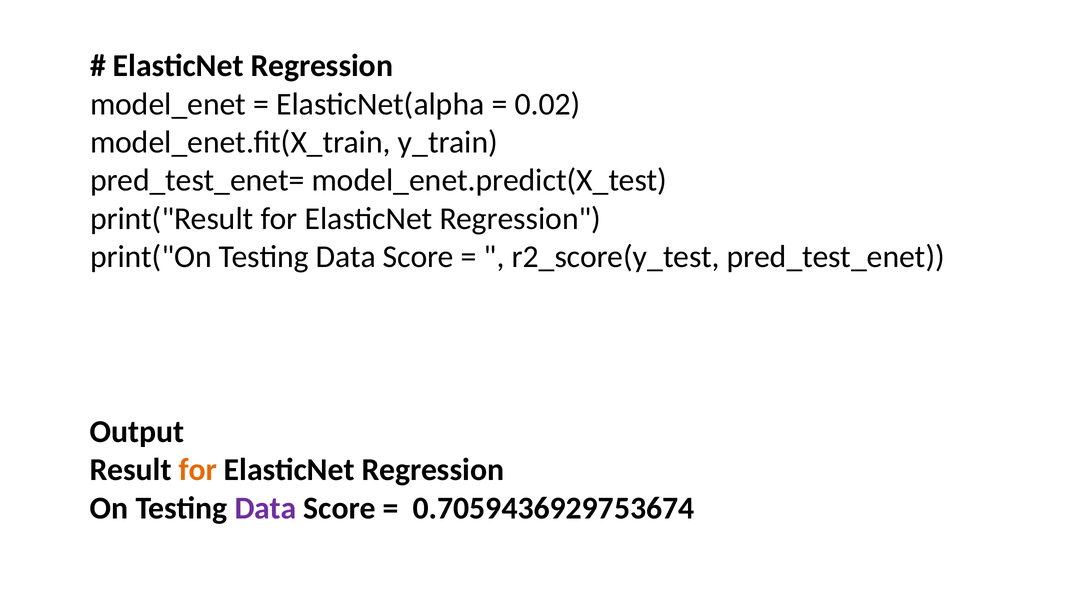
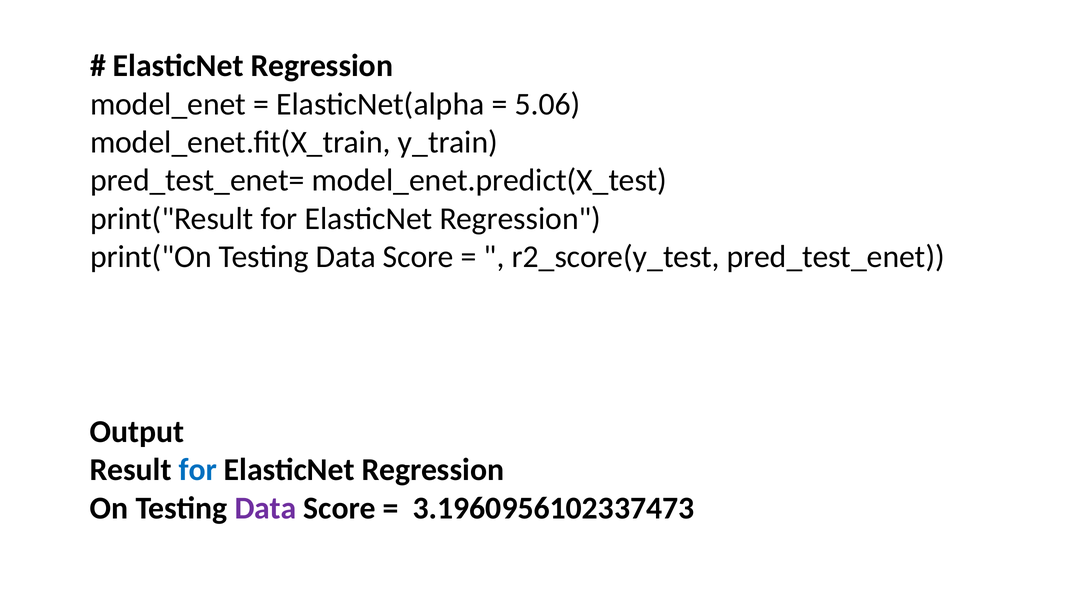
0.02: 0.02 -> 5.06 (547, 104)
for colour: orange -> blue (198, 470)
0.7059436929753674: 0.7059436929753674 -> 3.1960956102337473 (554, 508)
